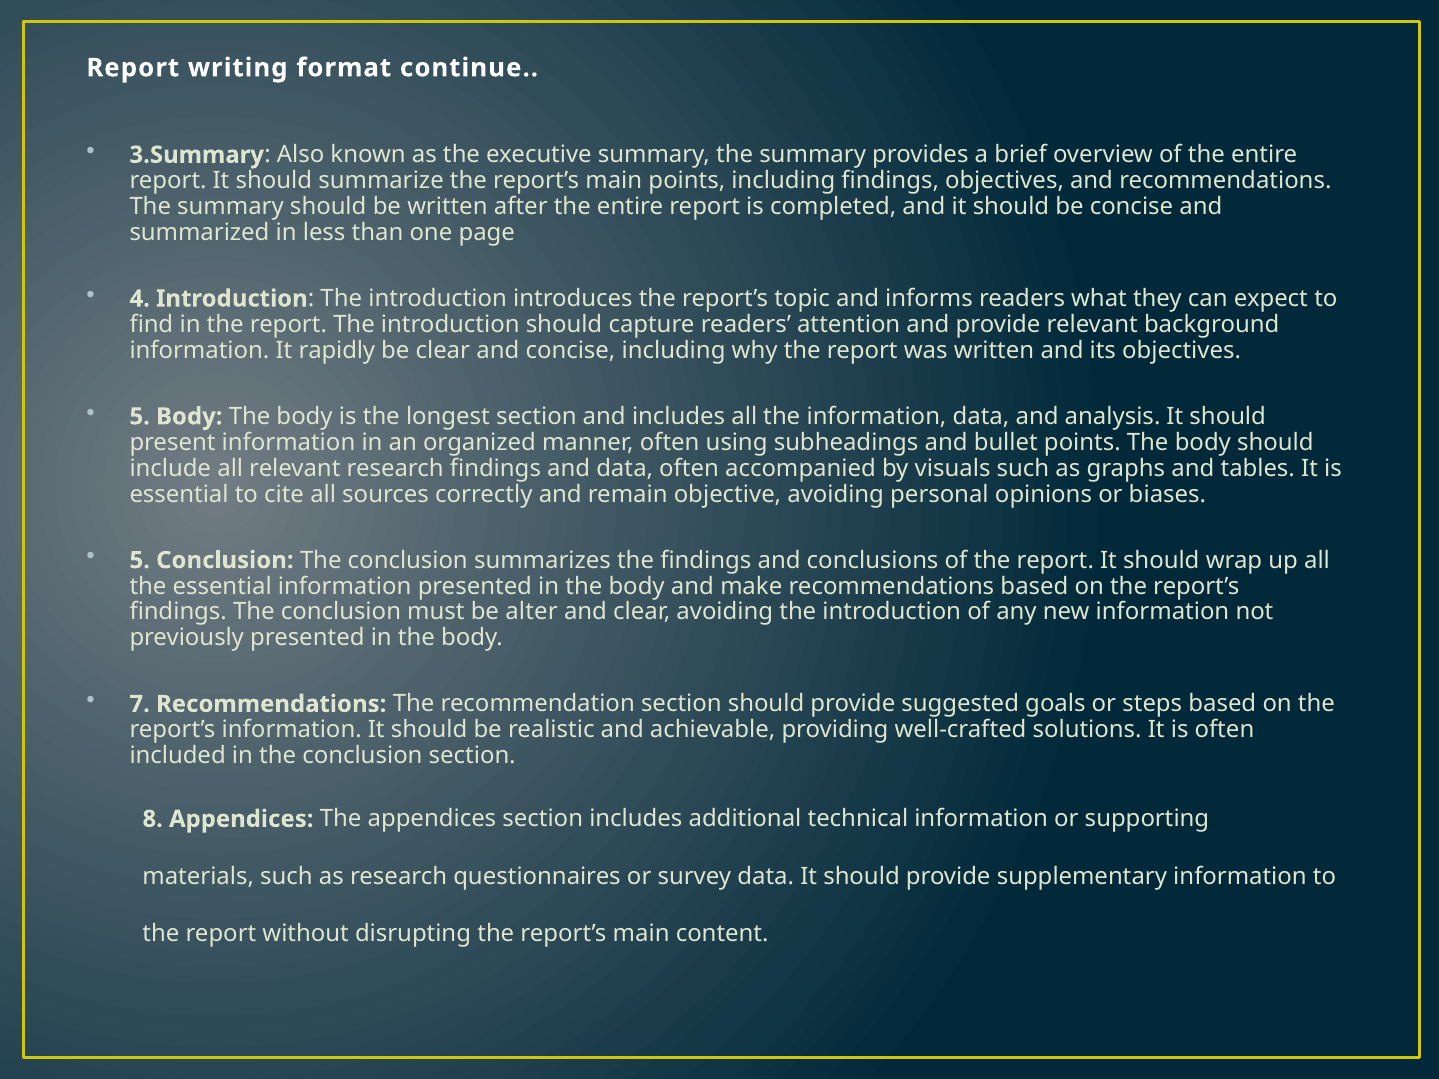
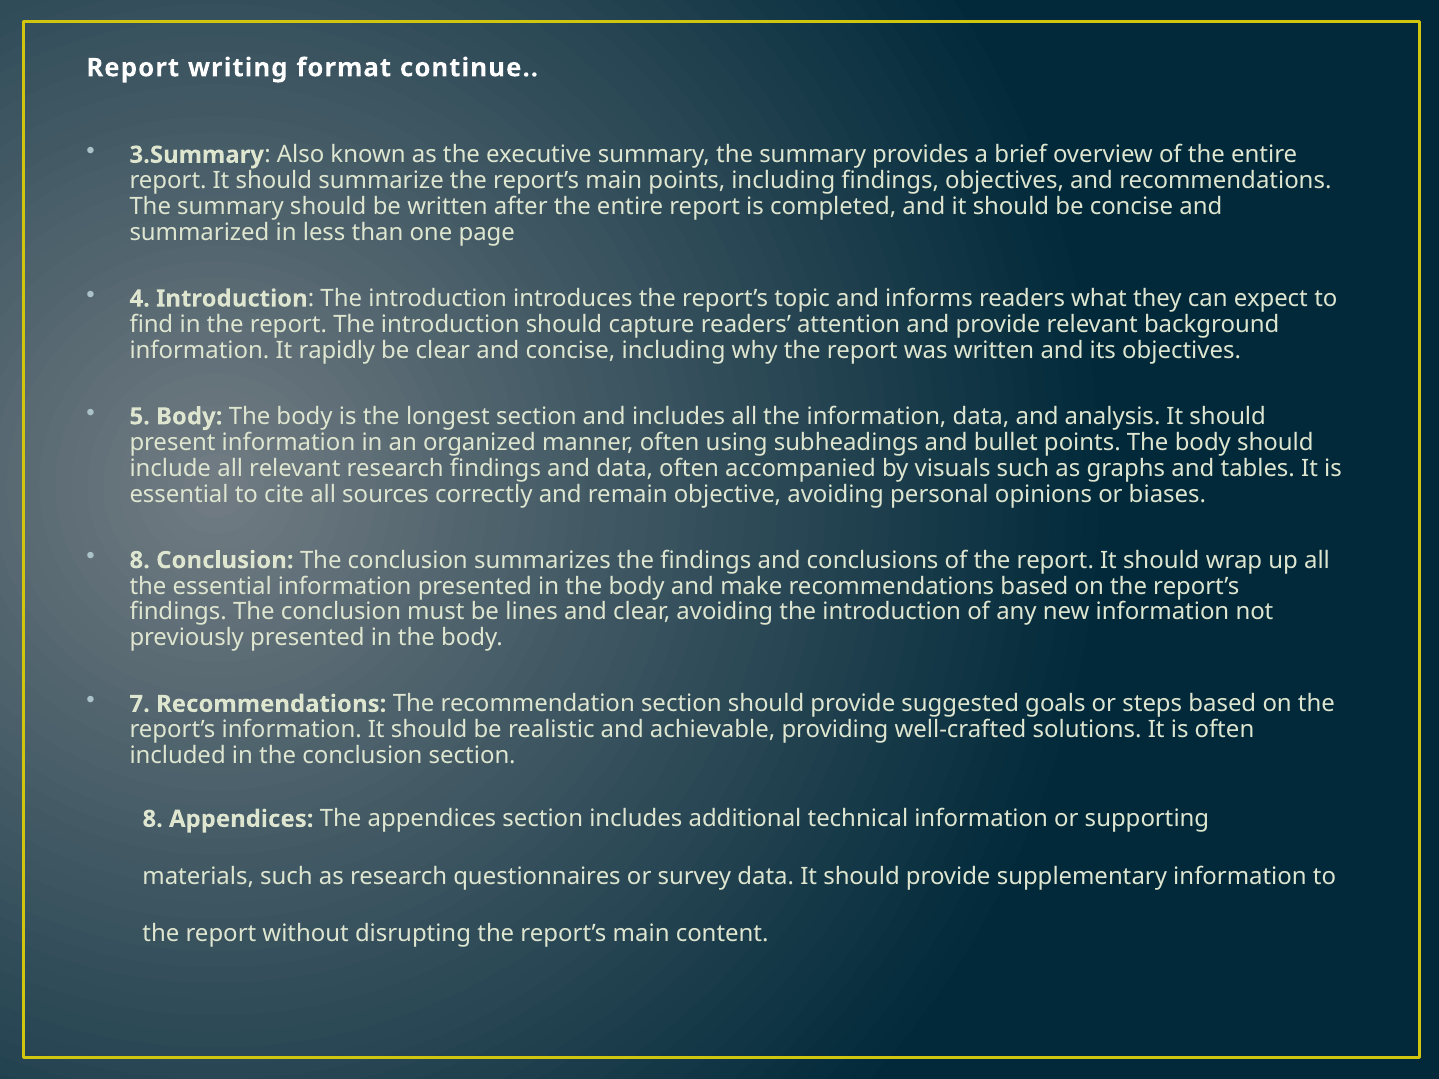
5: 5 -> 8 (140, 560)
alter: alter -> lines (532, 612)
